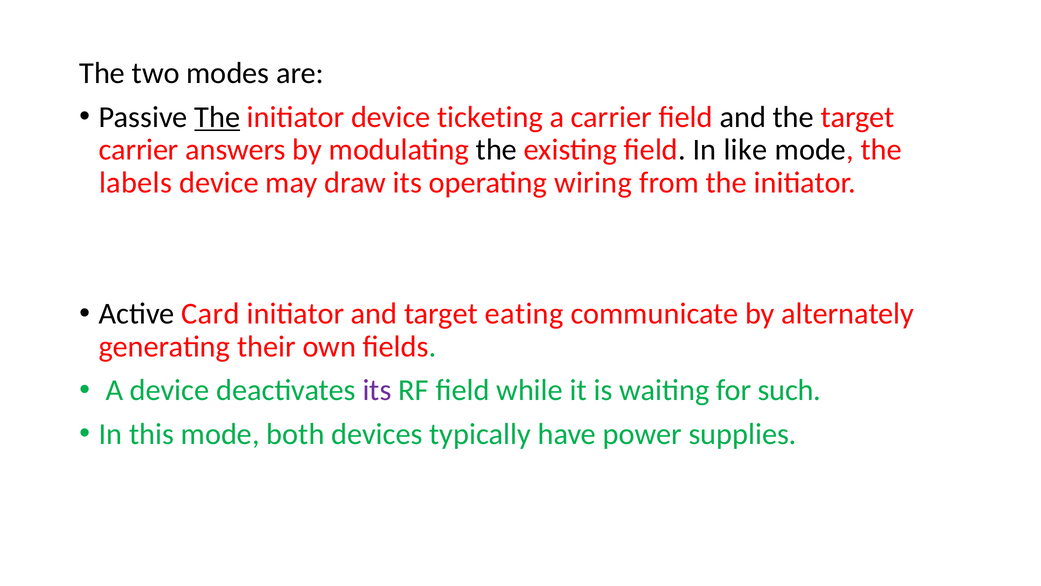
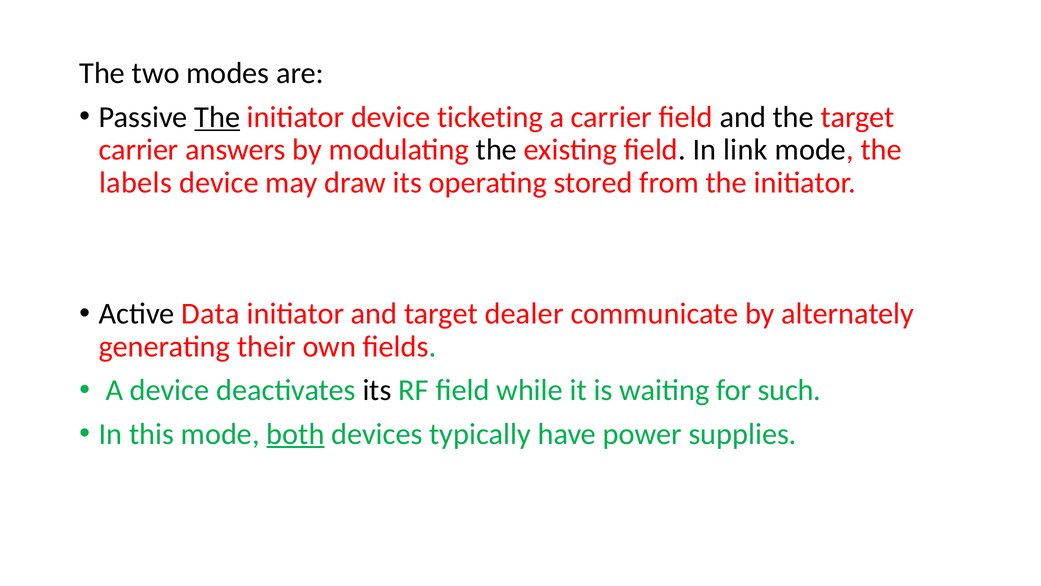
like: like -> link (745, 150)
wiring: wiring -> stored (593, 183)
Card: Card -> Data (211, 314)
eating: eating -> dealer (524, 314)
its colour: purple -> black (377, 390)
both underline: none -> present (295, 434)
